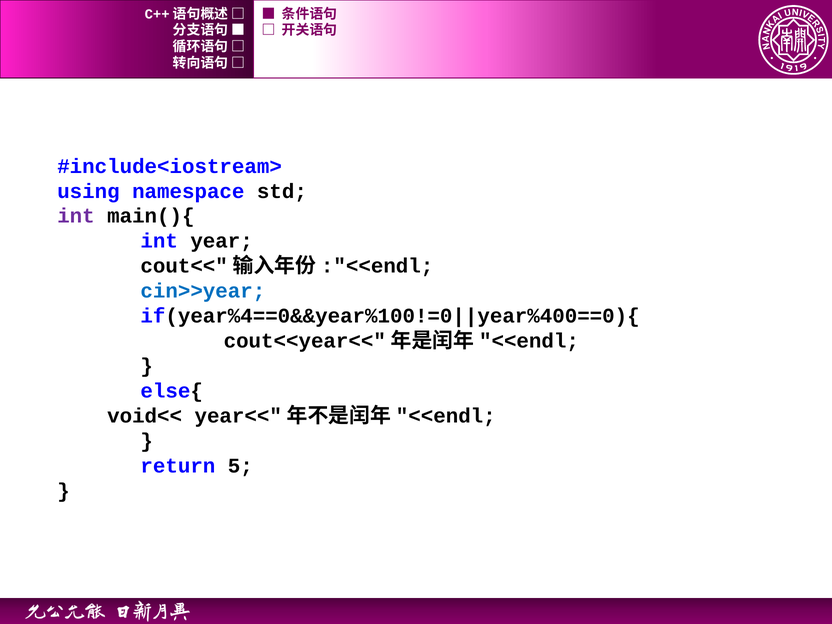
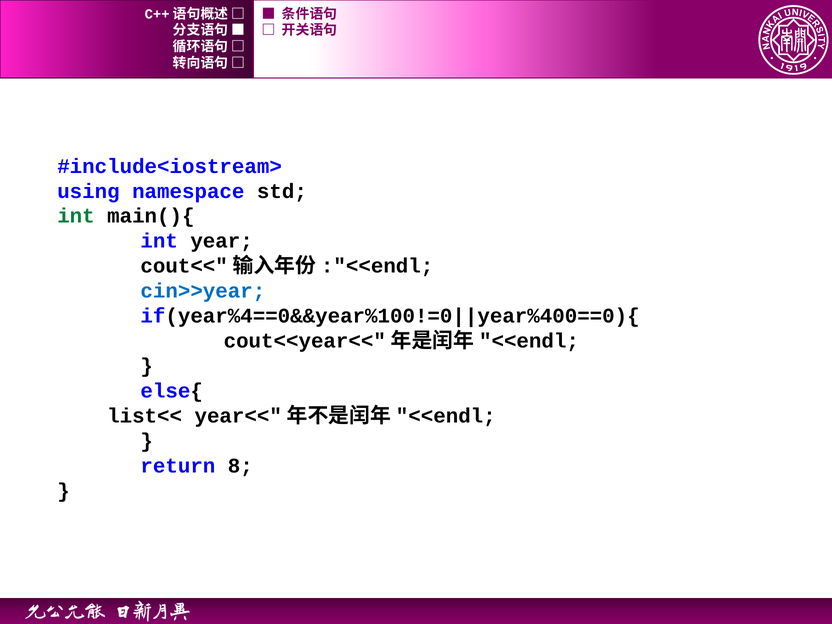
int colour: purple -> green (76, 216)
void<<: void<< -> list<< (145, 416)
5: 5 -> 8 (240, 466)
